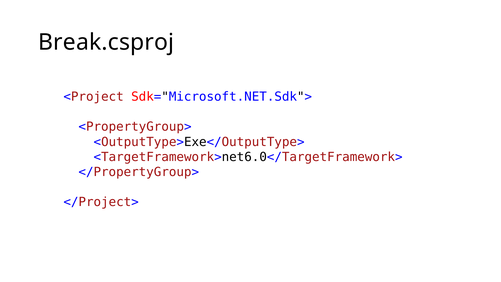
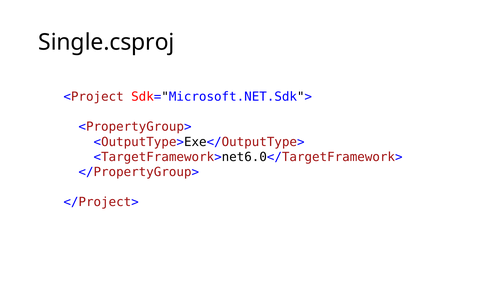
Break.csproj: Break.csproj -> Single.csproj (106, 42)
